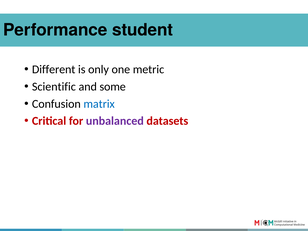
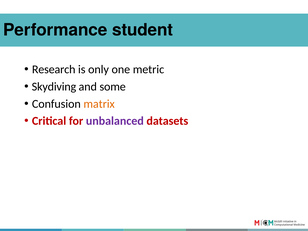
Different: Different -> Research (54, 69)
Scientific: Scientific -> Skydiving (54, 87)
matrix colour: blue -> orange (99, 104)
